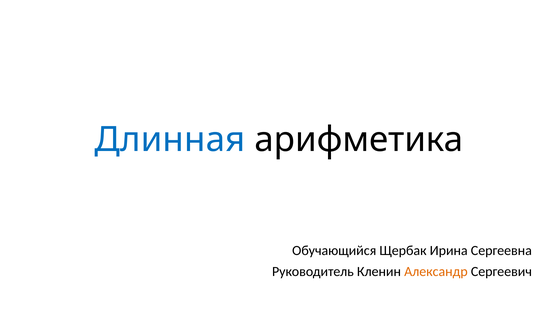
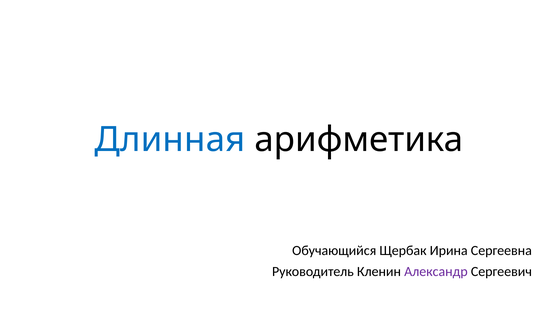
Александр colour: orange -> purple (436, 271)
